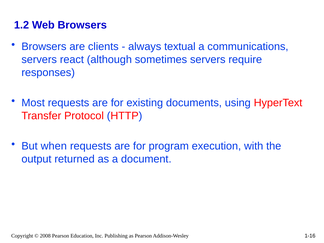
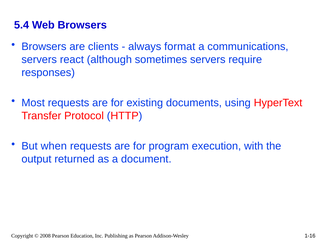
1.2: 1.2 -> 5.4 (22, 25)
textual: textual -> format (180, 47)
